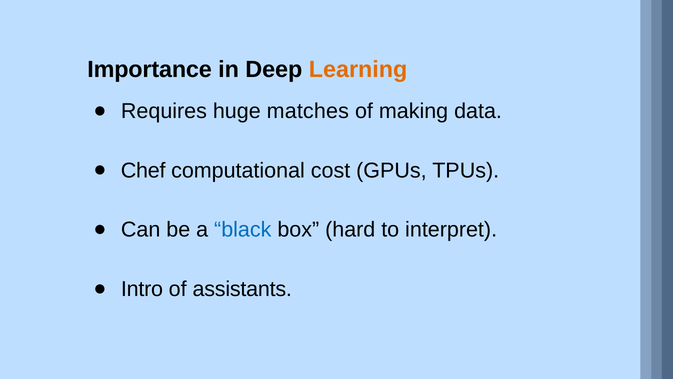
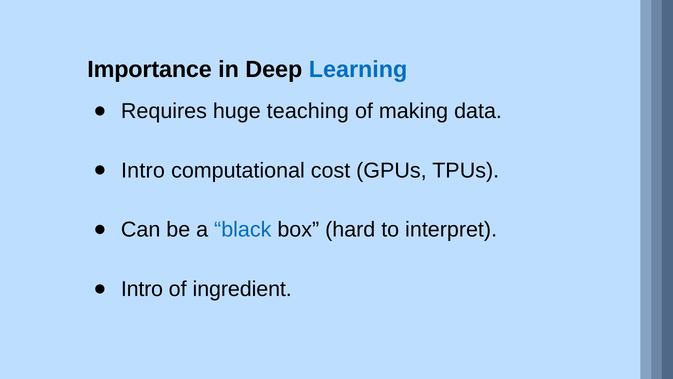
Learning colour: orange -> blue (358, 69)
matches: matches -> teaching (308, 111)
Chef: Chef -> Intro (143, 170)
assistants: assistants -> ingredient (242, 289)
